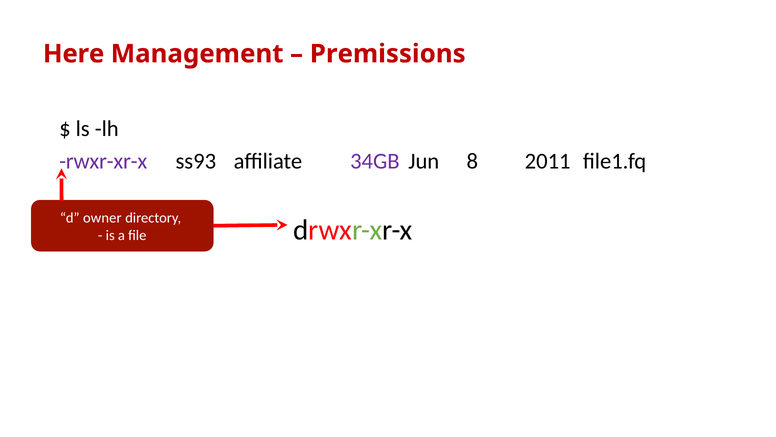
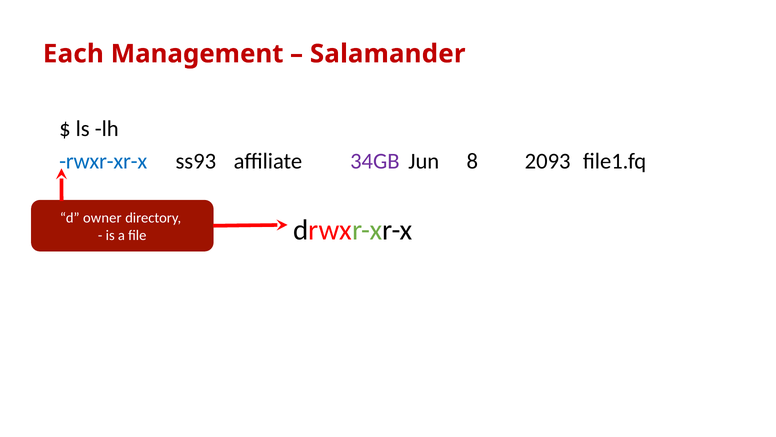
Here: Here -> Each (73, 54)
Premissions: Premissions -> Salamander (388, 54)
rwxr-xr-x colour: purple -> blue (103, 161)
2011: 2011 -> 2093 (548, 161)
